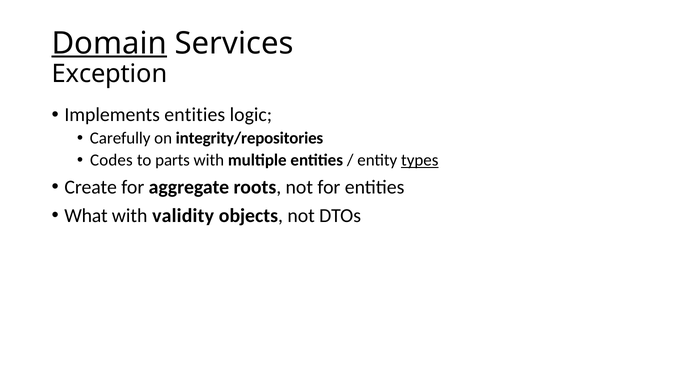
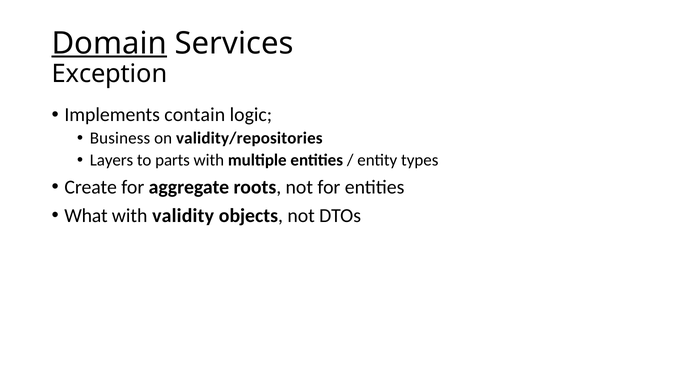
Implements entities: entities -> contain (195, 115)
Carefully: Carefully -> Business (120, 138)
integrity/repositories: integrity/repositories -> validity/repositories (249, 138)
Codes: Codes -> Layers (112, 160)
types underline: present -> none (420, 160)
